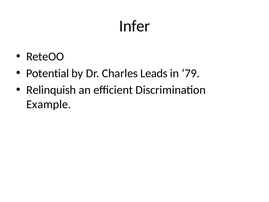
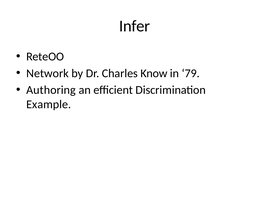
Potential: Potential -> Network (48, 73)
Leads: Leads -> Know (154, 73)
Relinquish: Relinquish -> Authoring (51, 90)
